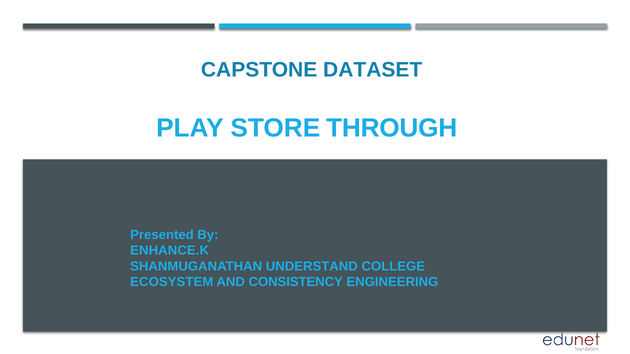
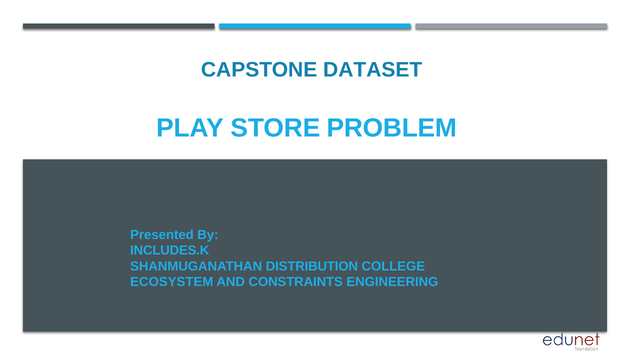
THROUGH: THROUGH -> PROBLEM (392, 128)
ENHANCE.K: ENHANCE.K -> INCLUDES.K (170, 251)
UNDERSTAND: UNDERSTAND -> DISTRIBUTION (312, 266)
CONSISTENCY: CONSISTENCY -> CONSTRAINTS (296, 282)
